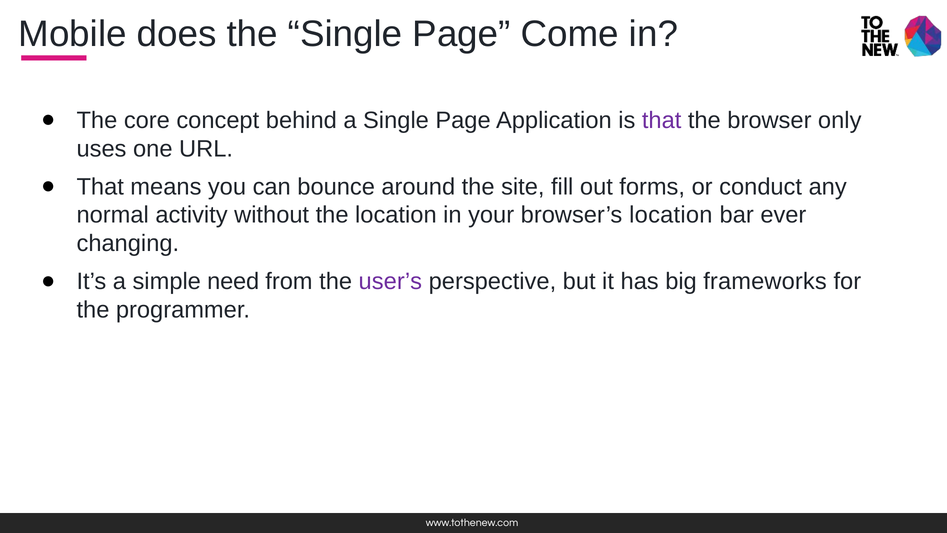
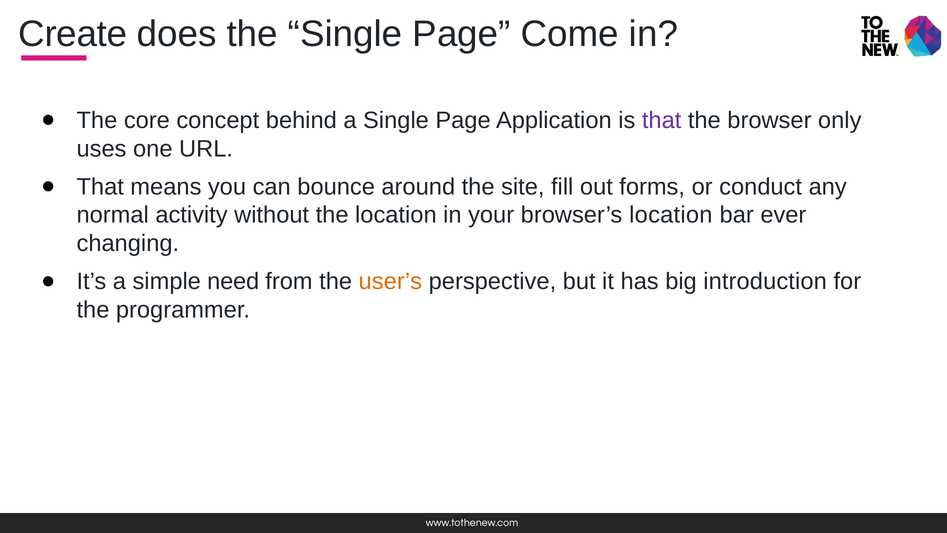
Mobile: Mobile -> Create (73, 34)
user’s colour: purple -> orange (390, 281)
frameworks: frameworks -> introduction (765, 281)
